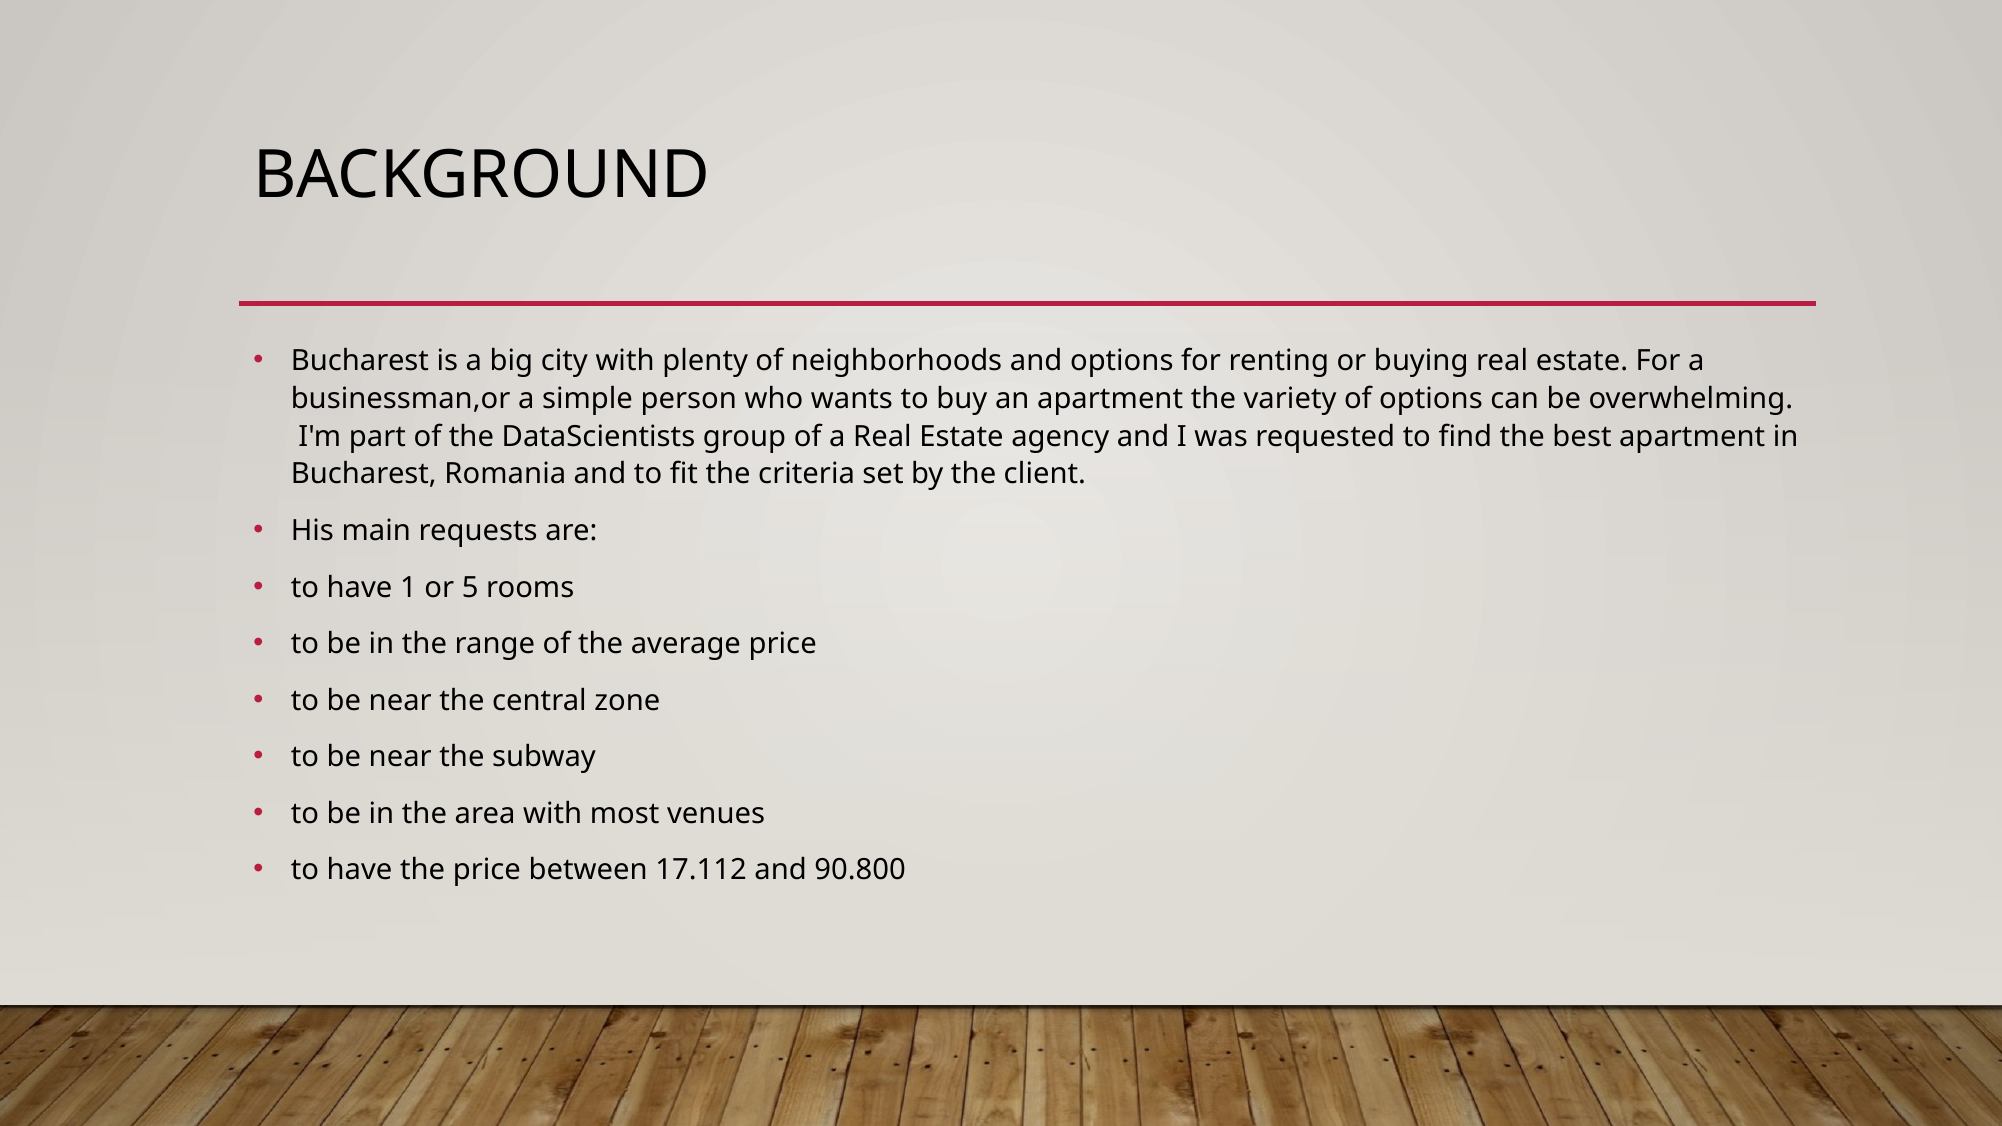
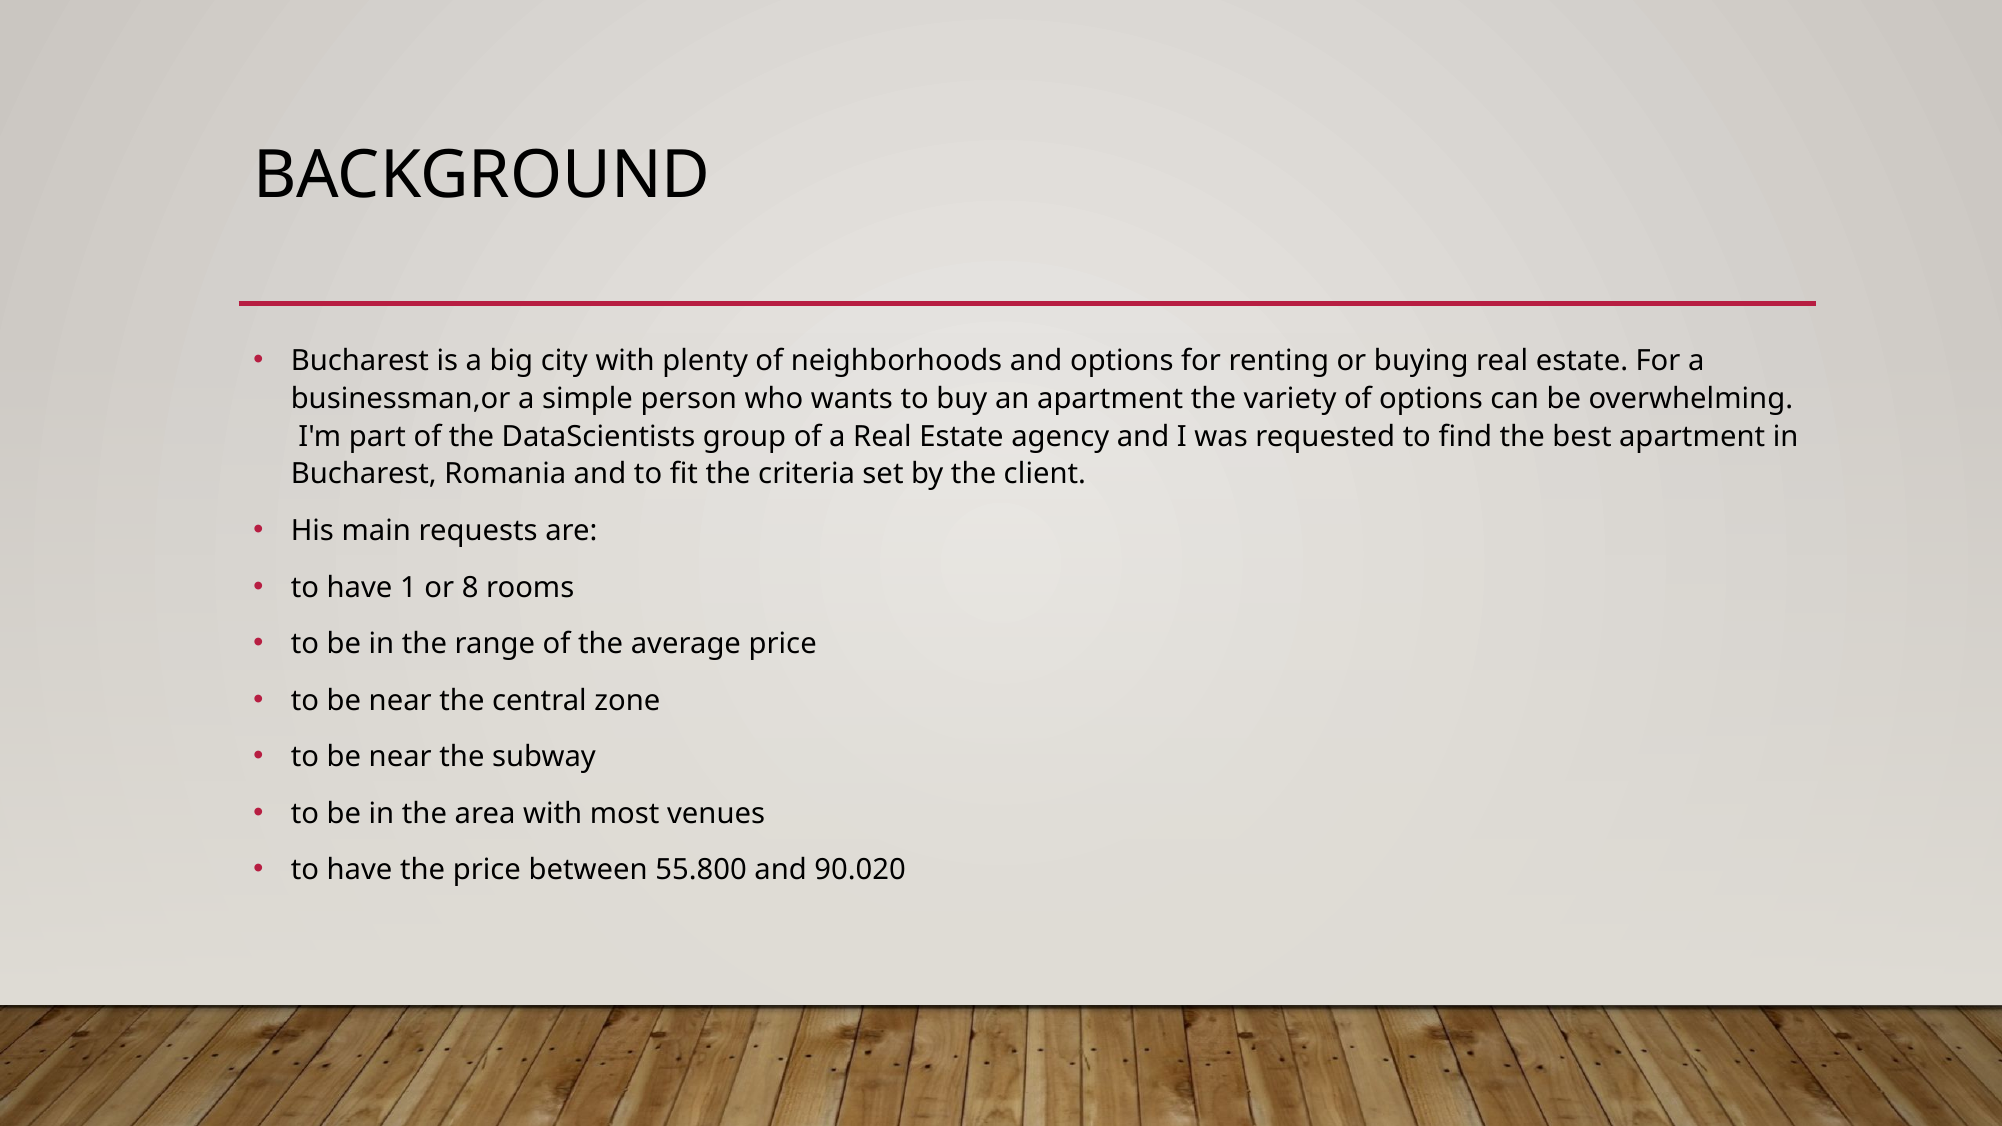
5: 5 -> 8 (470, 587)
17.112: 17.112 -> 55.800 (701, 870)
90.800: 90.800 -> 90.020 (860, 870)
